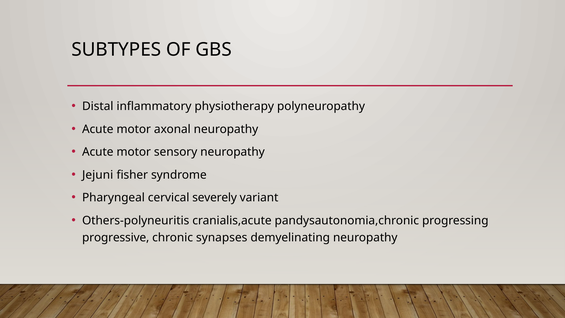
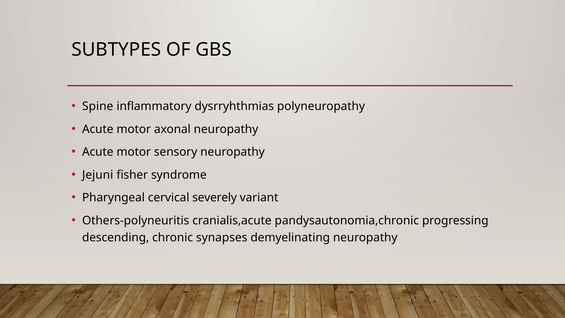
Distal: Distal -> Spine (98, 106)
physiotherapy: physiotherapy -> dysrryhthmias (234, 106)
progressive: progressive -> descending (116, 237)
